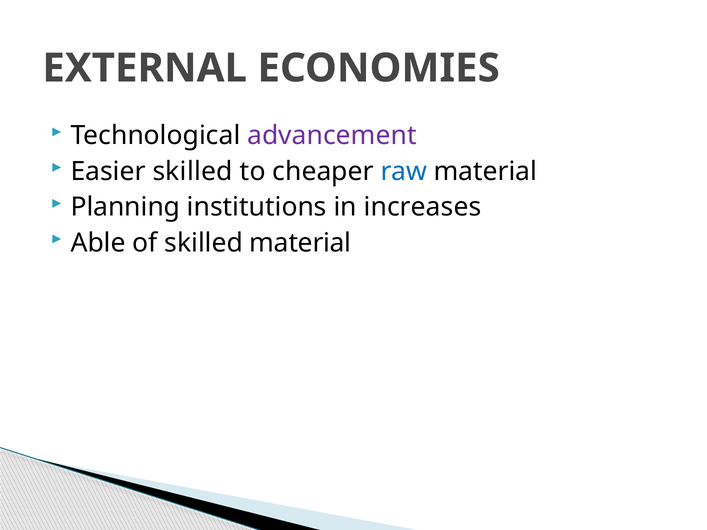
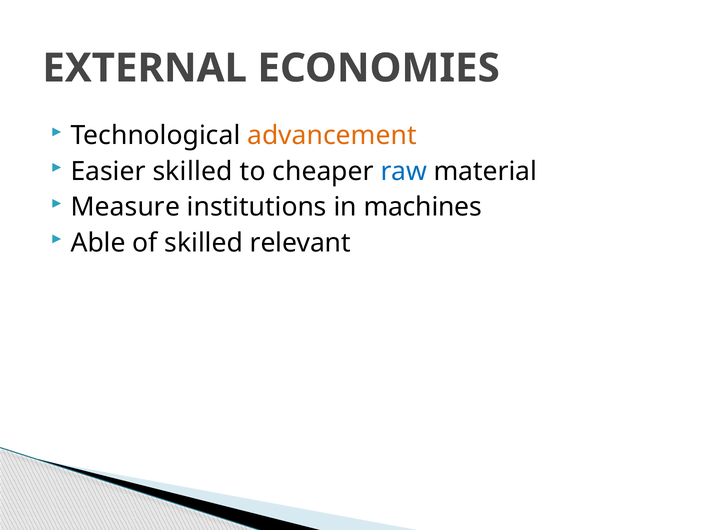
advancement colour: purple -> orange (332, 136)
Planning: Planning -> Measure (125, 207)
increases: increases -> machines (423, 207)
skilled material: material -> relevant (300, 243)
